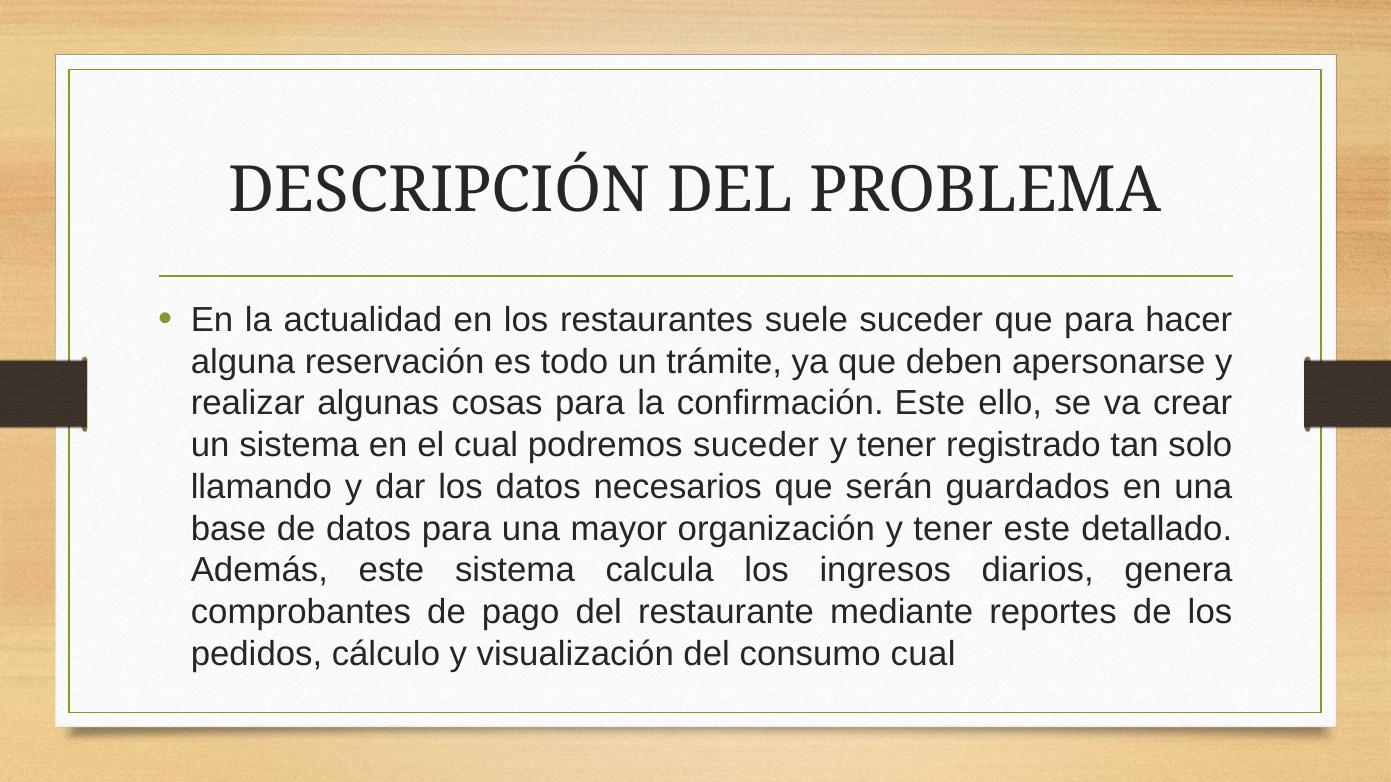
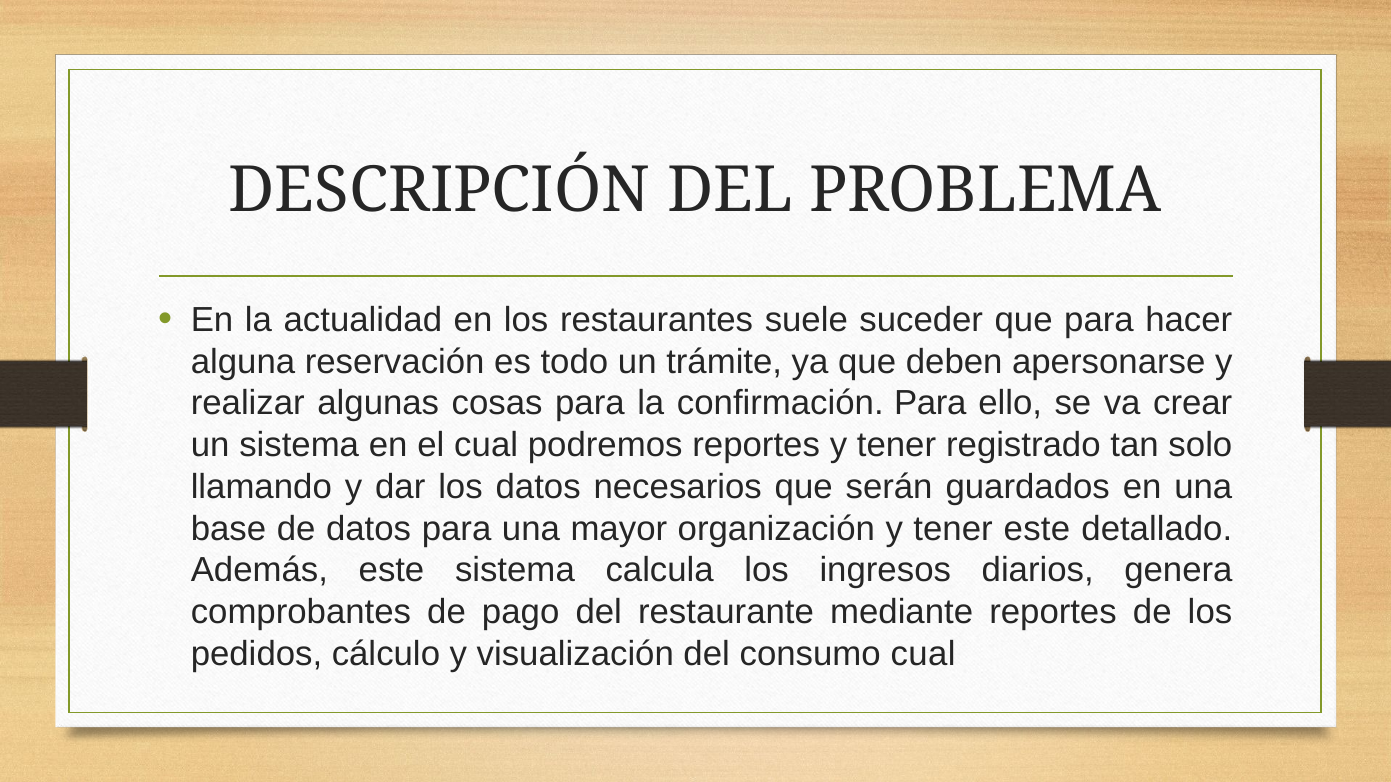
confirmación Este: Este -> Para (930, 404)
podremos suceder: suceder -> reportes (756, 445)
